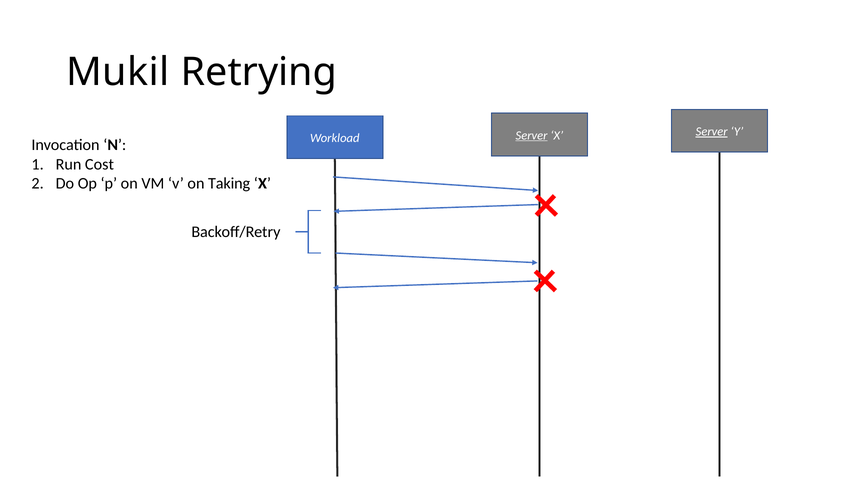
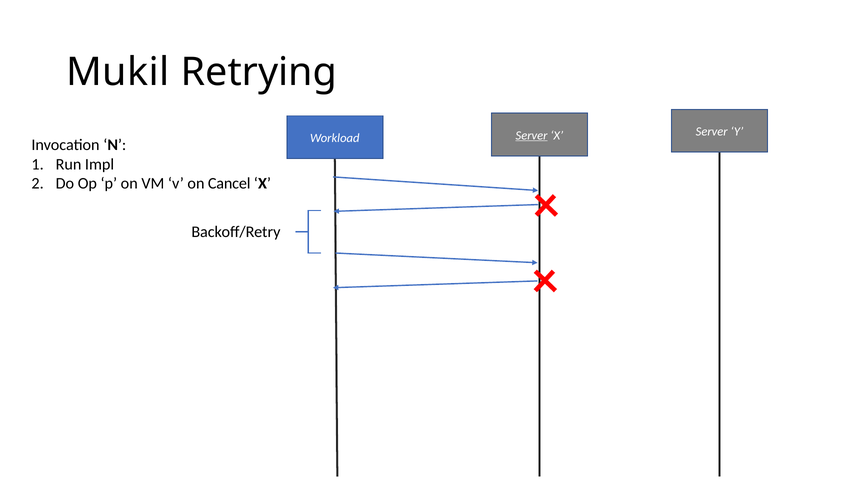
Server underline: present -> none (712, 132)
Cost: Cost -> Impl (100, 164)
Taking: Taking -> Cancel (229, 184)
